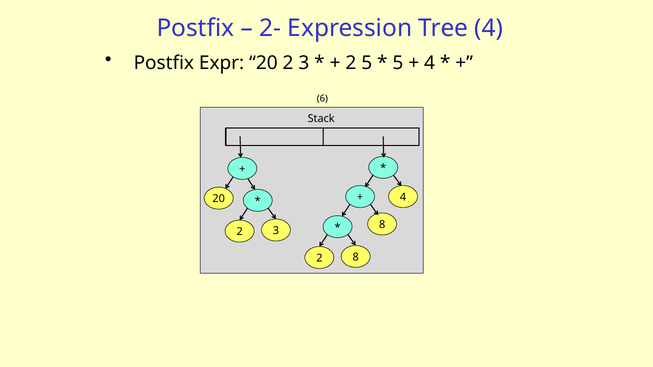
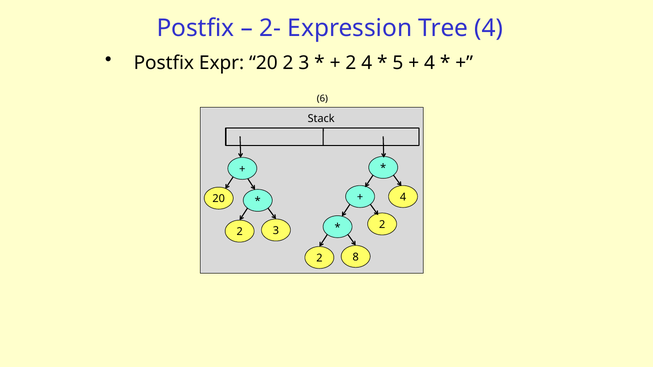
2 5: 5 -> 4 (367, 63)
8: 8 -> 2 (382, 225)
